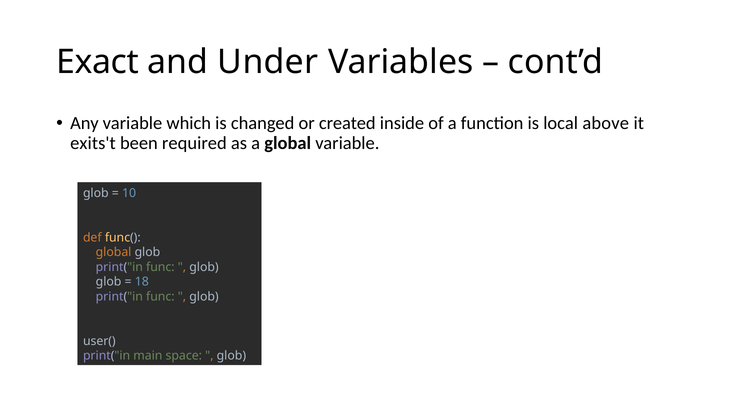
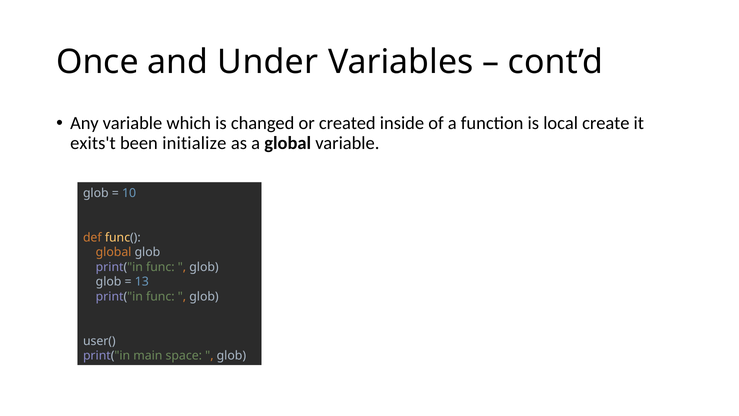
Exact: Exact -> Once (98, 62)
above: above -> create (606, 123)
required: required -> initialize (194, 143)
18: 18 -> 13 (142, 282)
